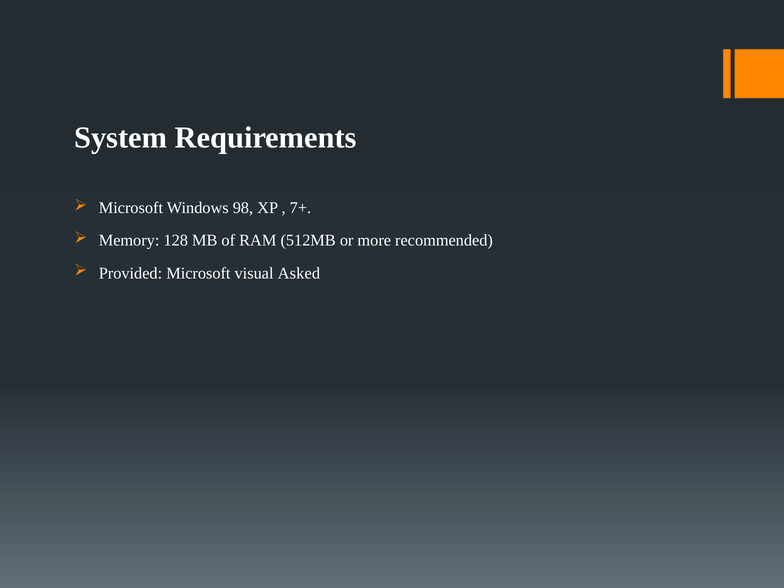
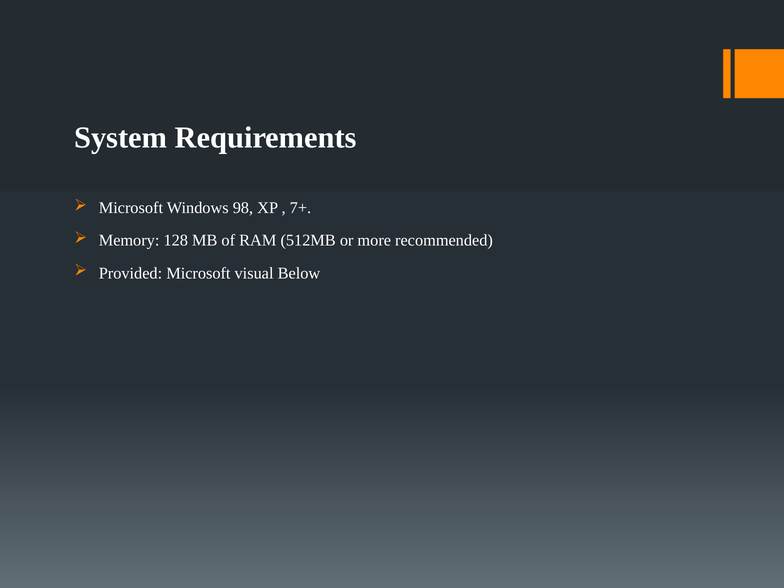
Asked: Asked -> Below (299, 273)
